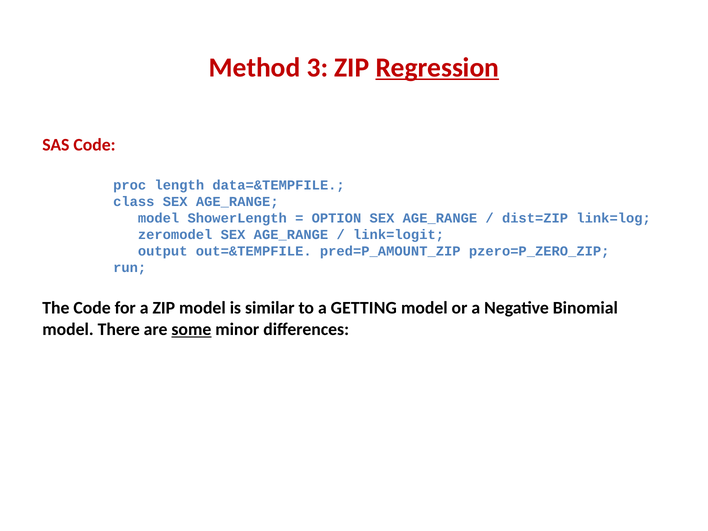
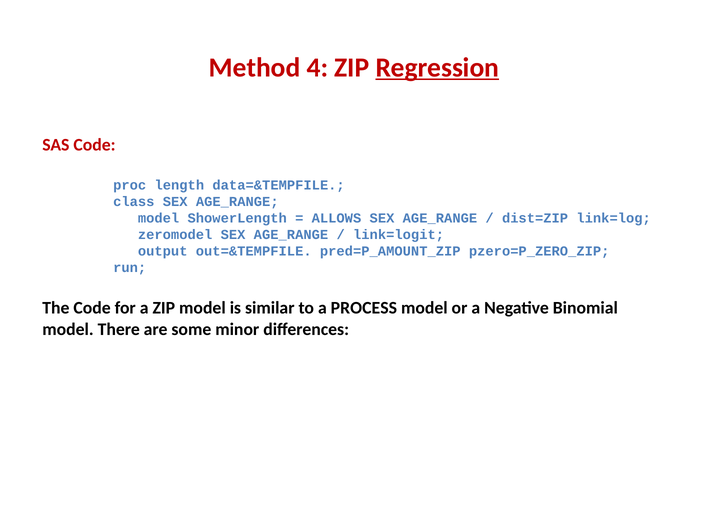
3: 3 -> 4 (317, 67)
OPTION: OPTION -> ALLOWS (336, 218)
GETTING: GETTING -> PROCESS (364, 308)
some underline: present -> none (191, 329)
